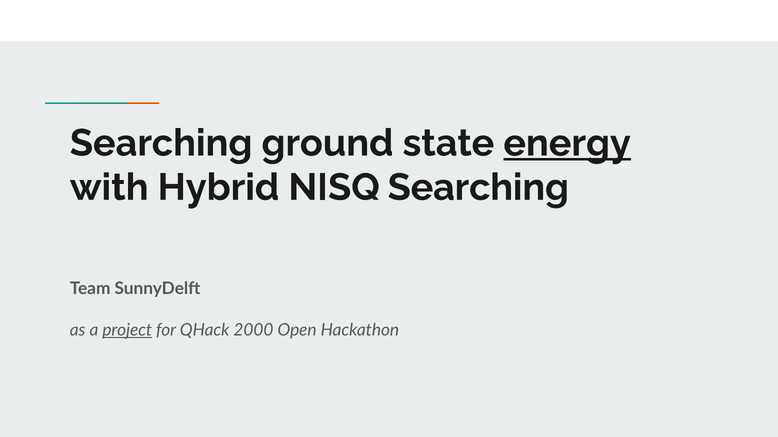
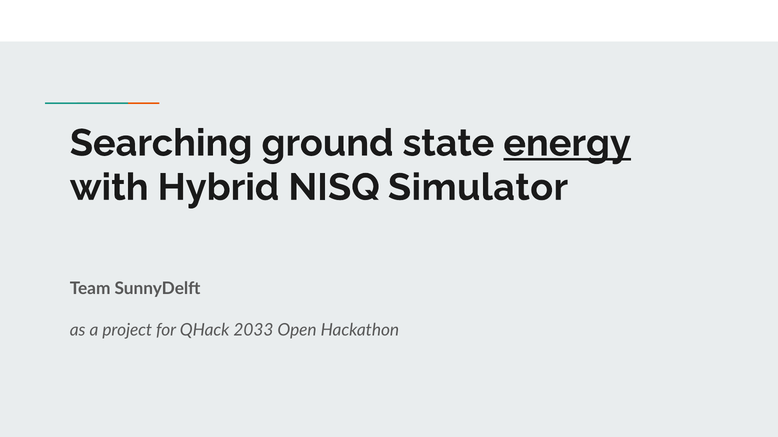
NISQ Searching: Searching -> Simulator (478, 188)
project underline: present -> none (127, 330)
2000: 2000 -> 2033 (253, 330)
